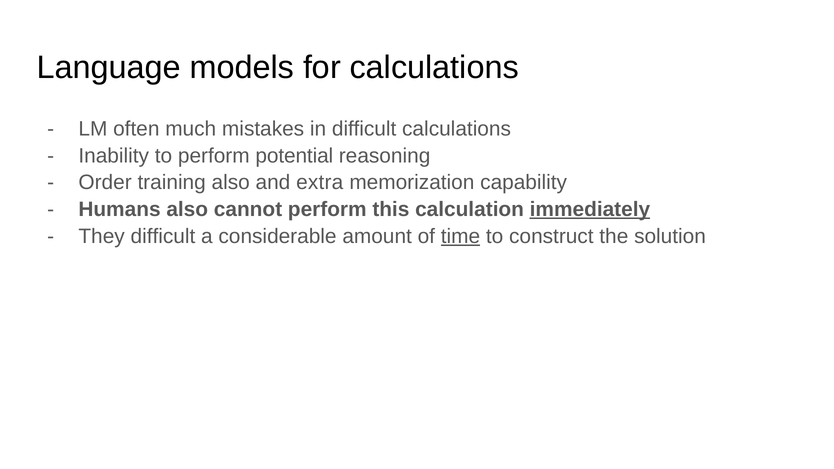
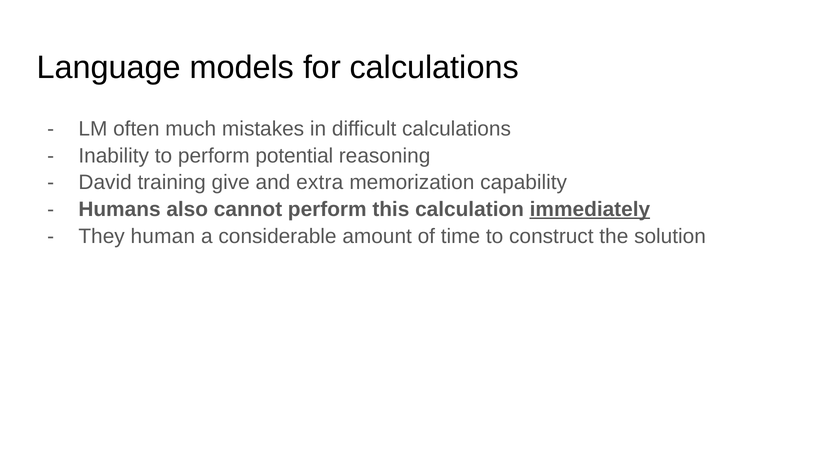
Order: Order -> David (105, 183)
training also: also -> give (231, 183)
They difficult: difficult -> human (163, 236)
time underline: present -> none (460, 236)
